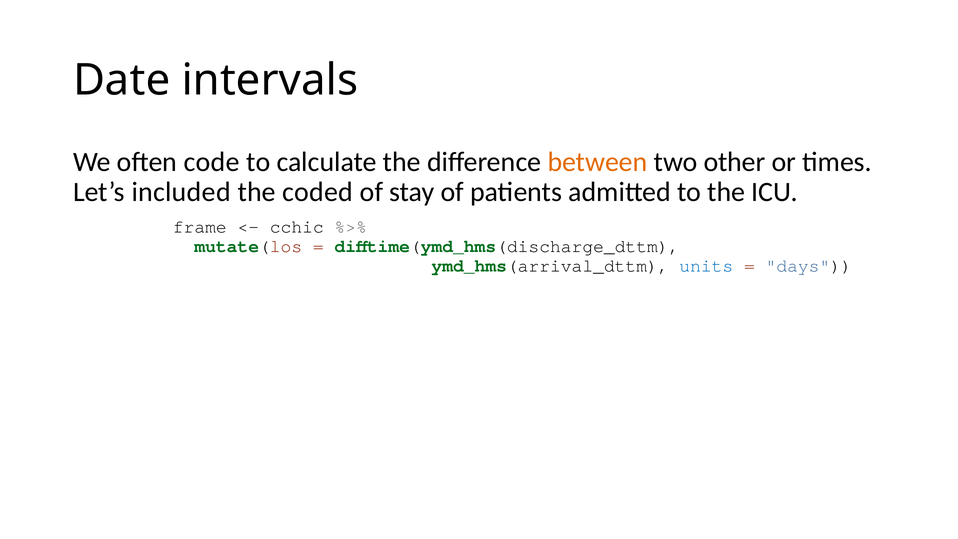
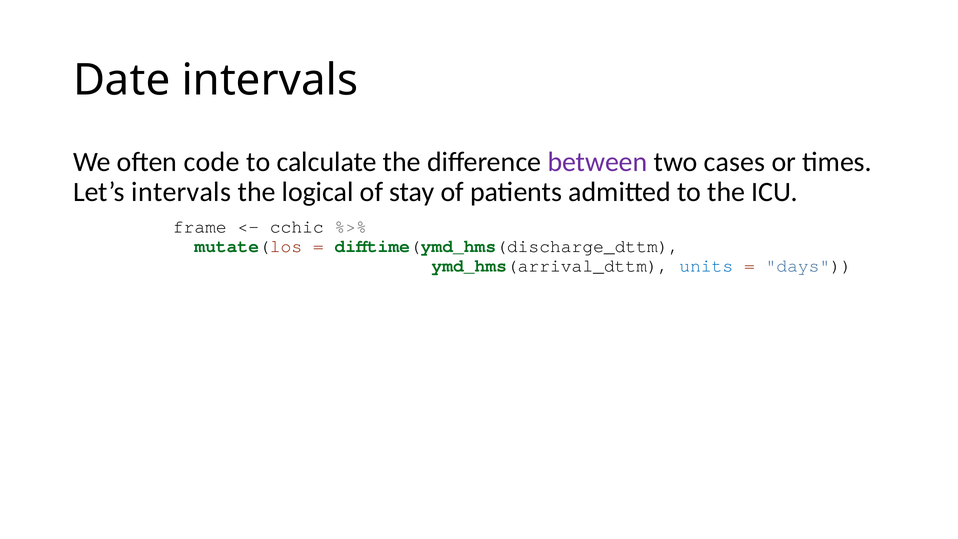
between colour: orange -> purple (597, 162)
other: other -> cases (734, 162)
Let’s included: included -> intervals (181, 192)
coded: coded -> logical (318, 192)
